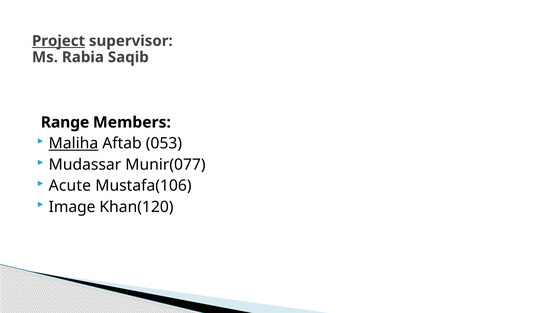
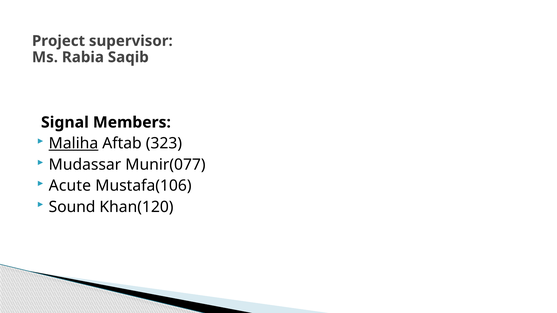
Project underline: present -> none (59, 41)
Range: Range -> Signal (65, 123)
053: 053 -> 323 (164, 144)
Image: Image -> Sound (72, 207)
